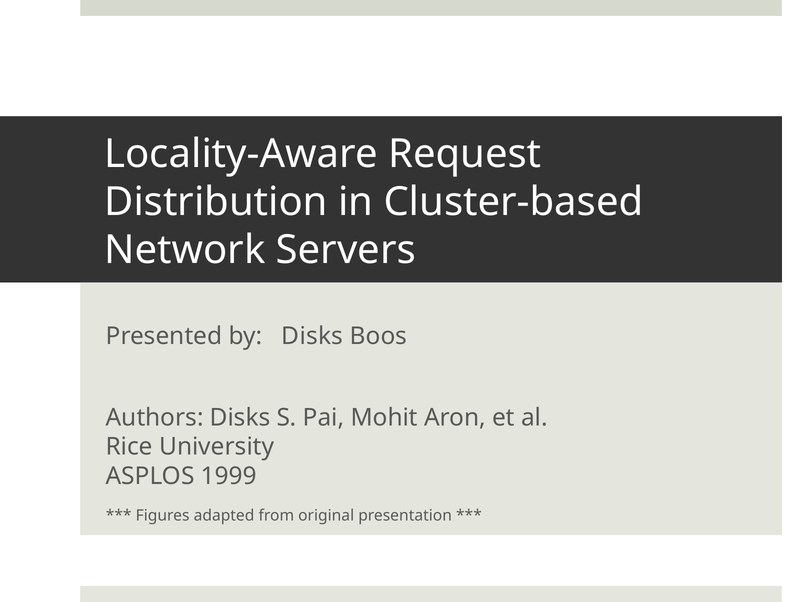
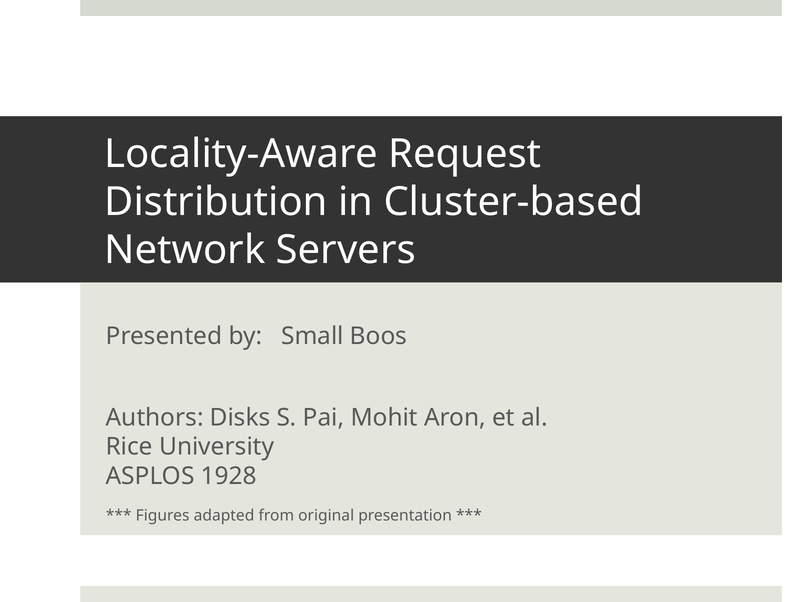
by Disks: Disks -> Small (312, 336)
1999: 1999 -> 1928 (229, 476)
